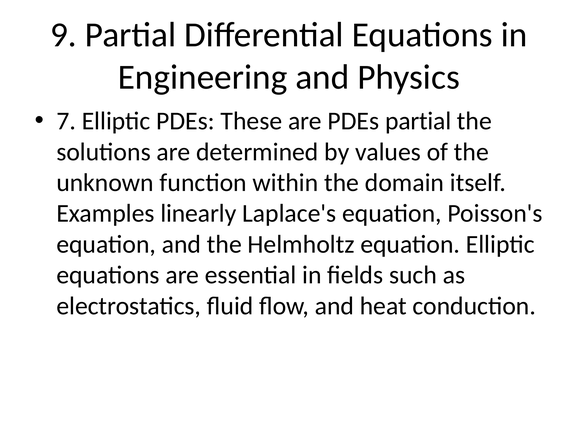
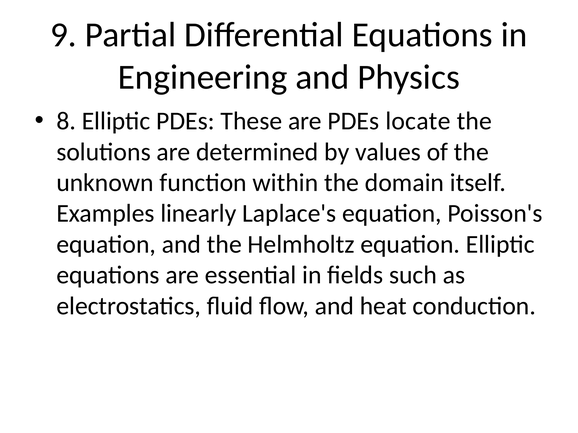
7: 7 -> 8 (66, 121)
PDEs partial: partial -> locate (418, 121)
